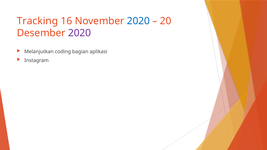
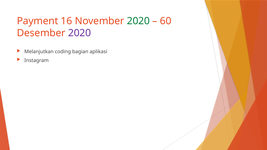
Tracking: Tracking -> Payment (38, 21)
2020 colour: blue -> green (138, 21)
20: 20 -> 60 (166, 21)
